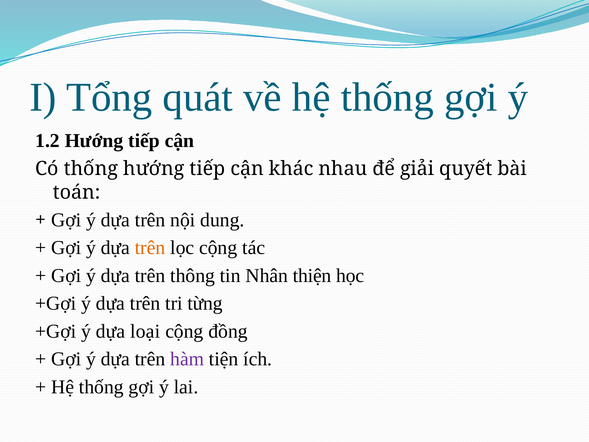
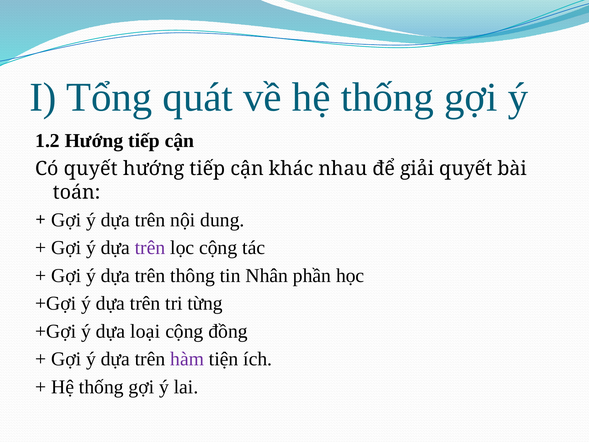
Có thống: thống -> quyết (91, 169)
trên colour: orange -> purple (150, 248)
thiện: thiện -> phần (312, 275)
